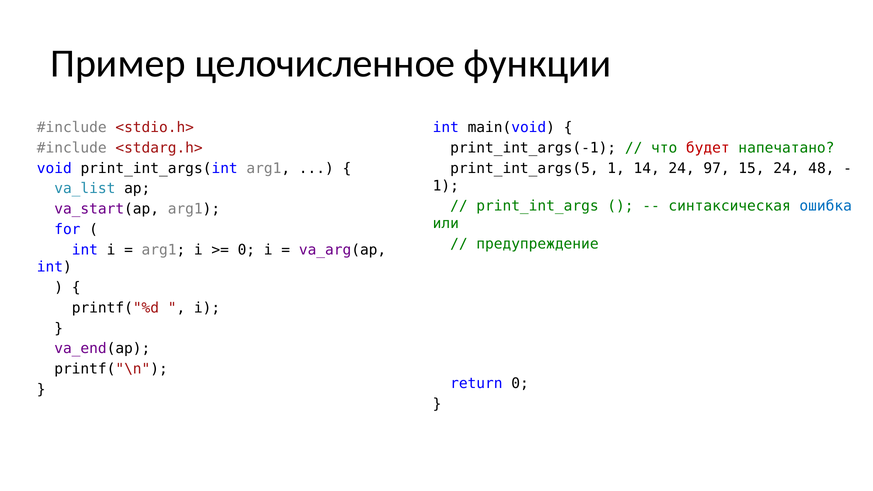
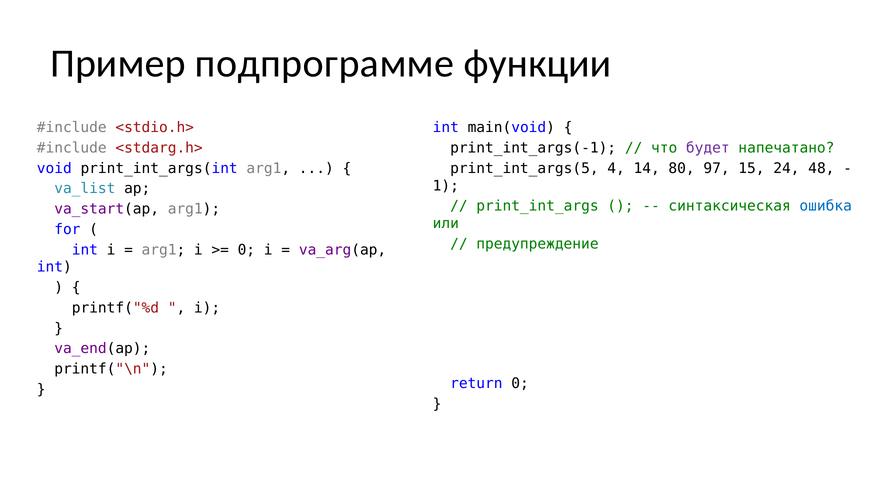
целочисленное: целочисленное -> подпрограмме (325, 63)
будет colour: red -> purple (708, 148)
print_int_args(5 1: 1 -> 4 (616, 168)
14 24: 24 -> 80 (682, 168)
